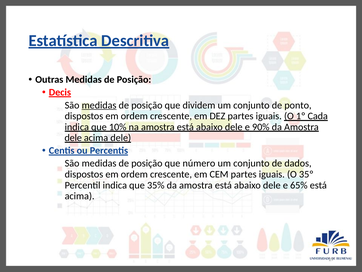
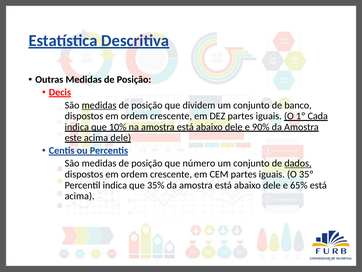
ponto: ponto -> banco (298, 105)
dele: dele -> este (73, 138)
dados underline: none -> present (298, 163)
